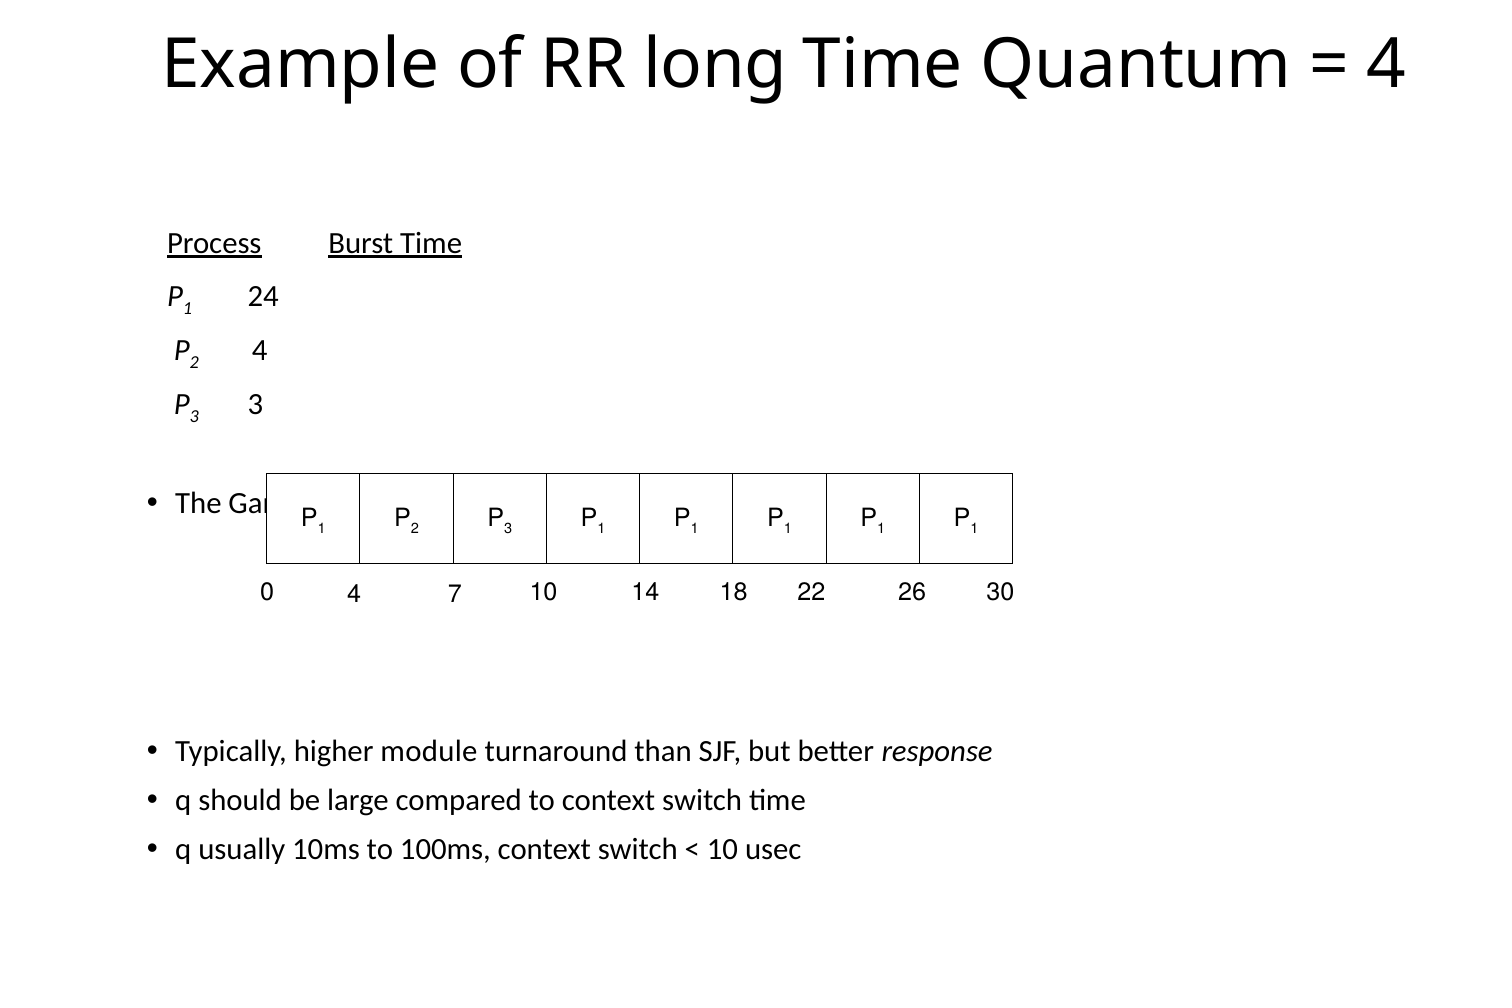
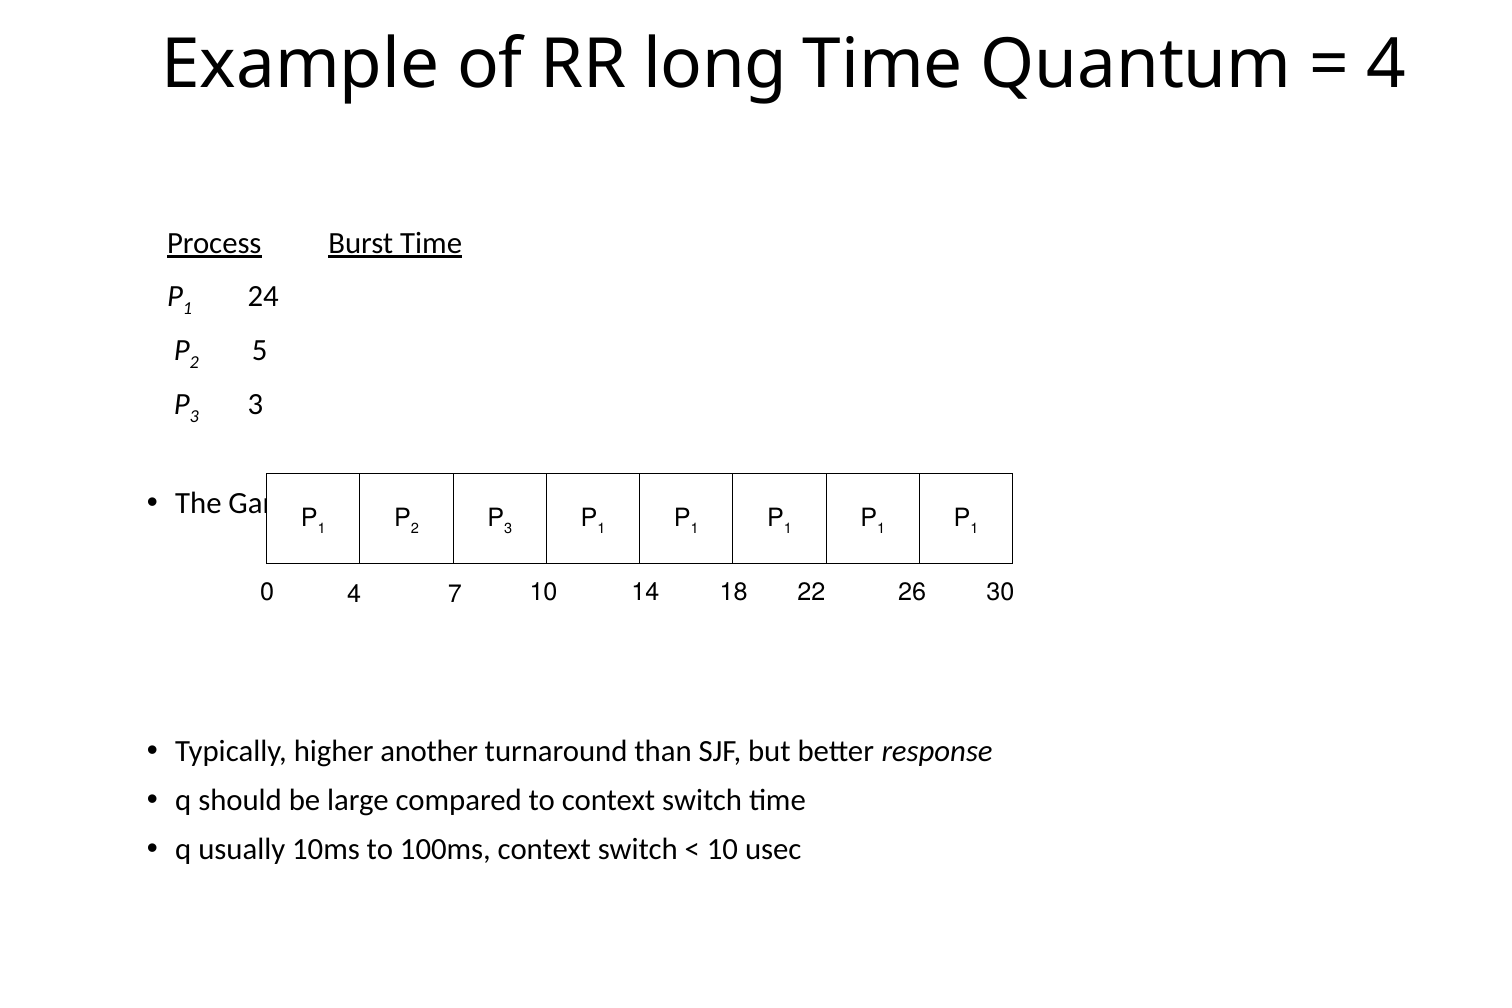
4: 4 -> 5 (260, 350)
module: module -> another (429, 752)
